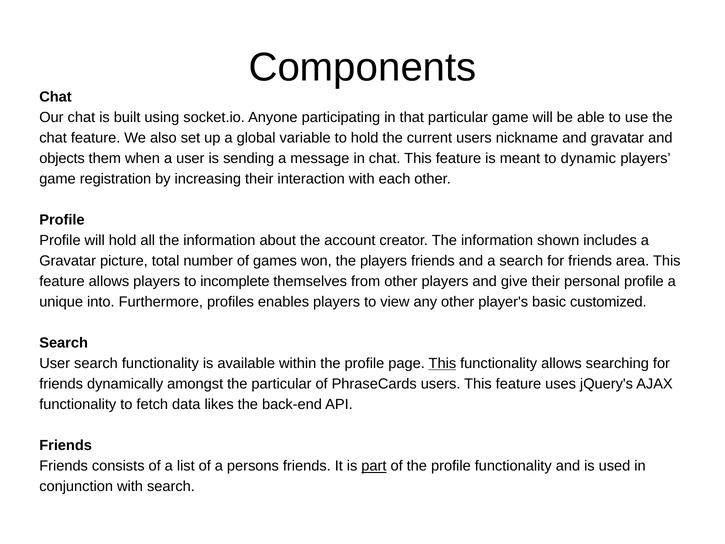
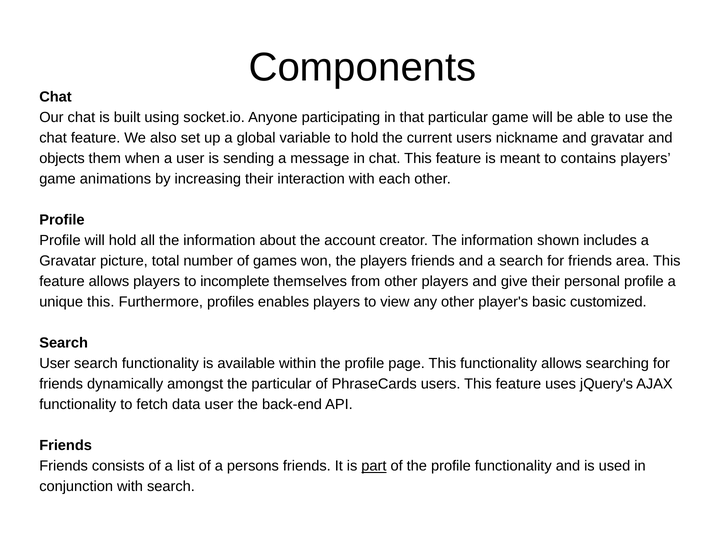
dynamic: dynamic -> contains (588, 158)
registration: registration -> animations (115, 179)
unique into: into -> this (101, 302)
This underline: present -> none (442, 363)
data likes: likes -> user (219, 405)
